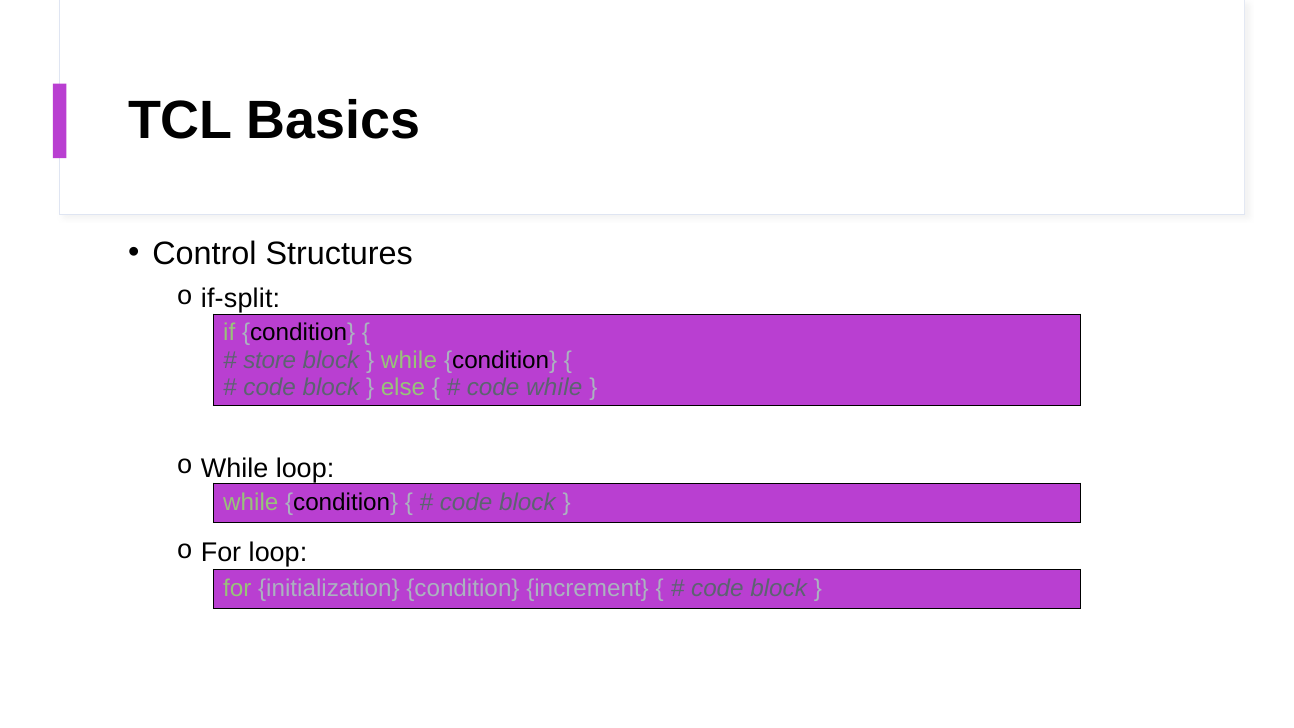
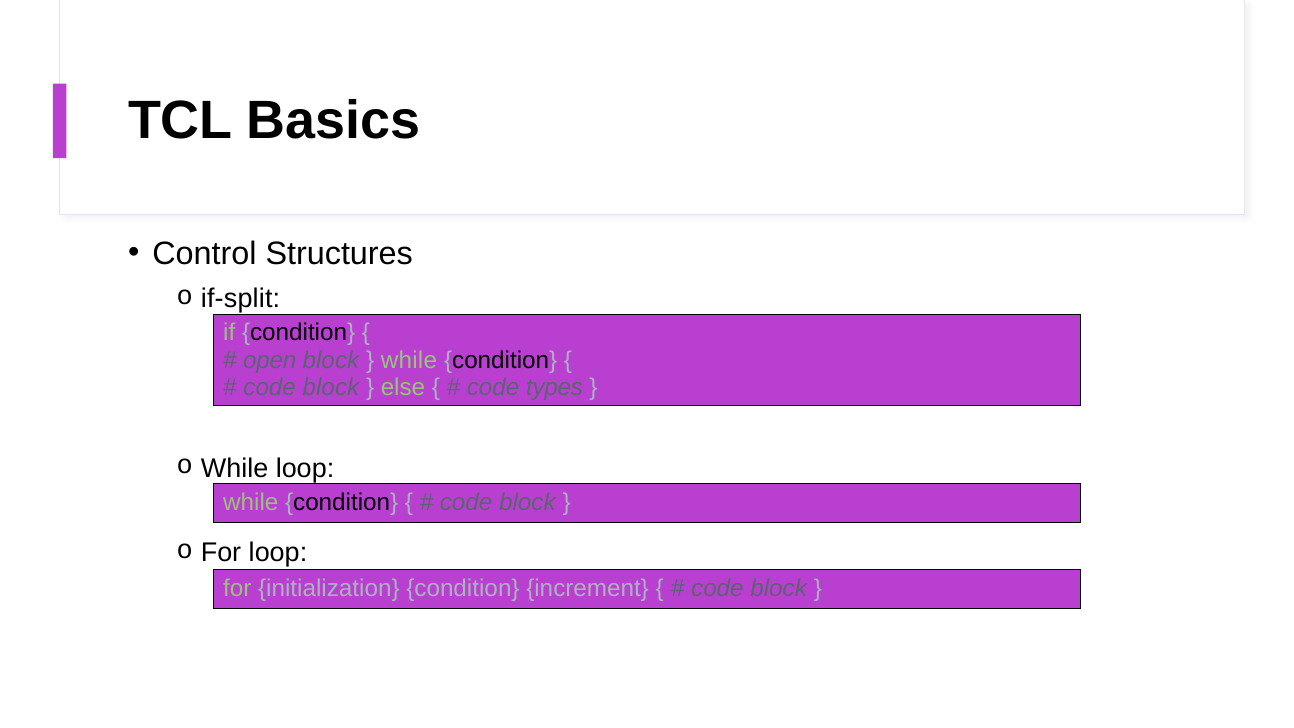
store: store -> open (270, 360)
code while: while -> types (555, 387)
